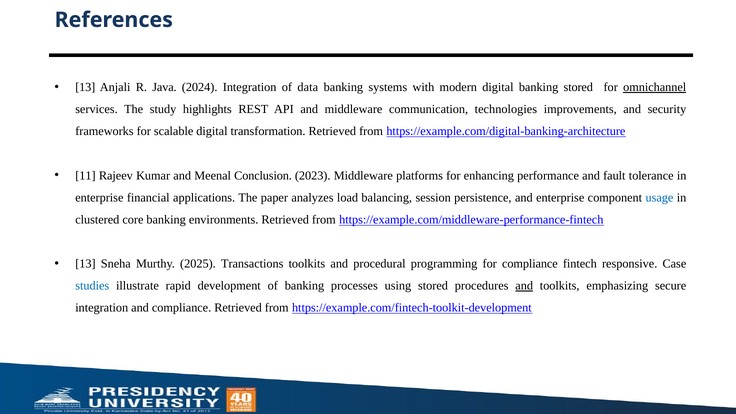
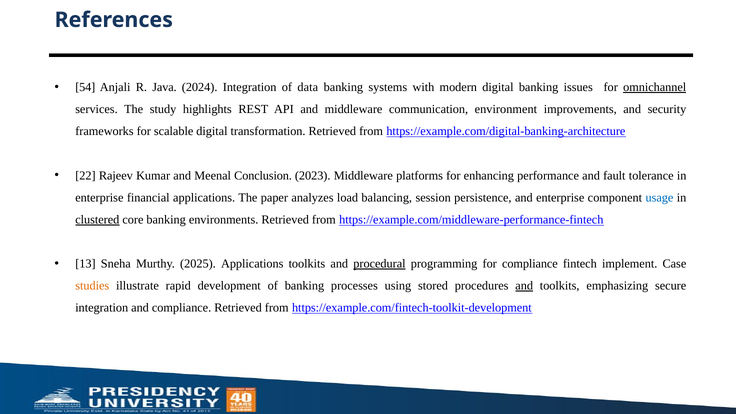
13: 13 -> 54 (85, 87)
banking stored: stored -> issues (578, 87)
technologies: technologies -> environment (506, 109)
11: 11 -> 22 (85, 176)
clustered underline: none -> present (97, 220)
2025 Transactions: Transactions -> Applications (252, 264)
procedural underline: none -> present (379, 264)
responsive: responsive -> implement (630, 264)
studies colour: blue -> orange (92, 286)
